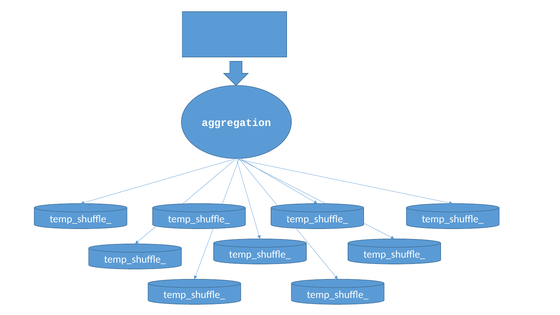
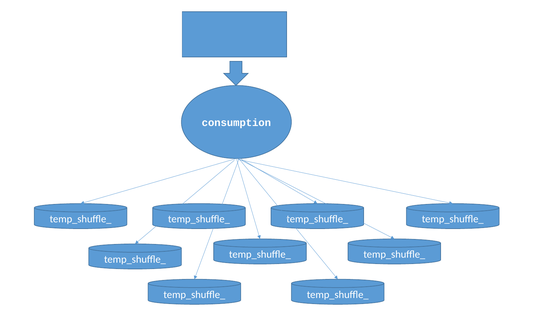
aggregation: aggregation -> consumption (236, 123)
